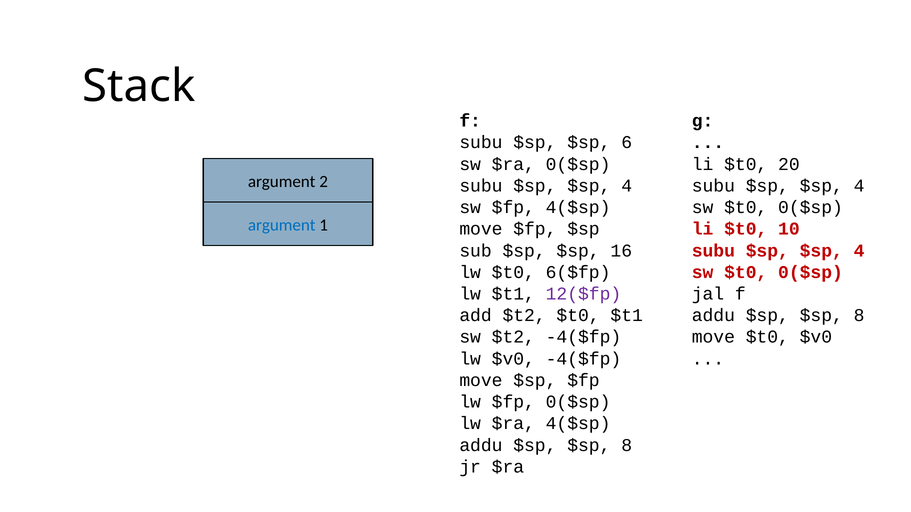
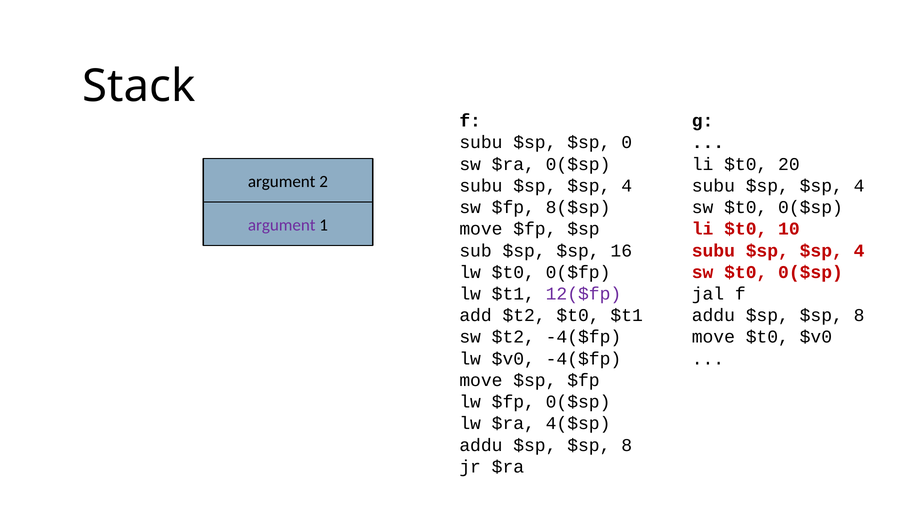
6: 6 -> 0 (627, 143)
$fp 4($sp: 4($sp -> 8($sp (578, 208)
argument colour: blue -> purple (282, 225)
6($fp: 6($fp -> 0($fp (578, 272)
